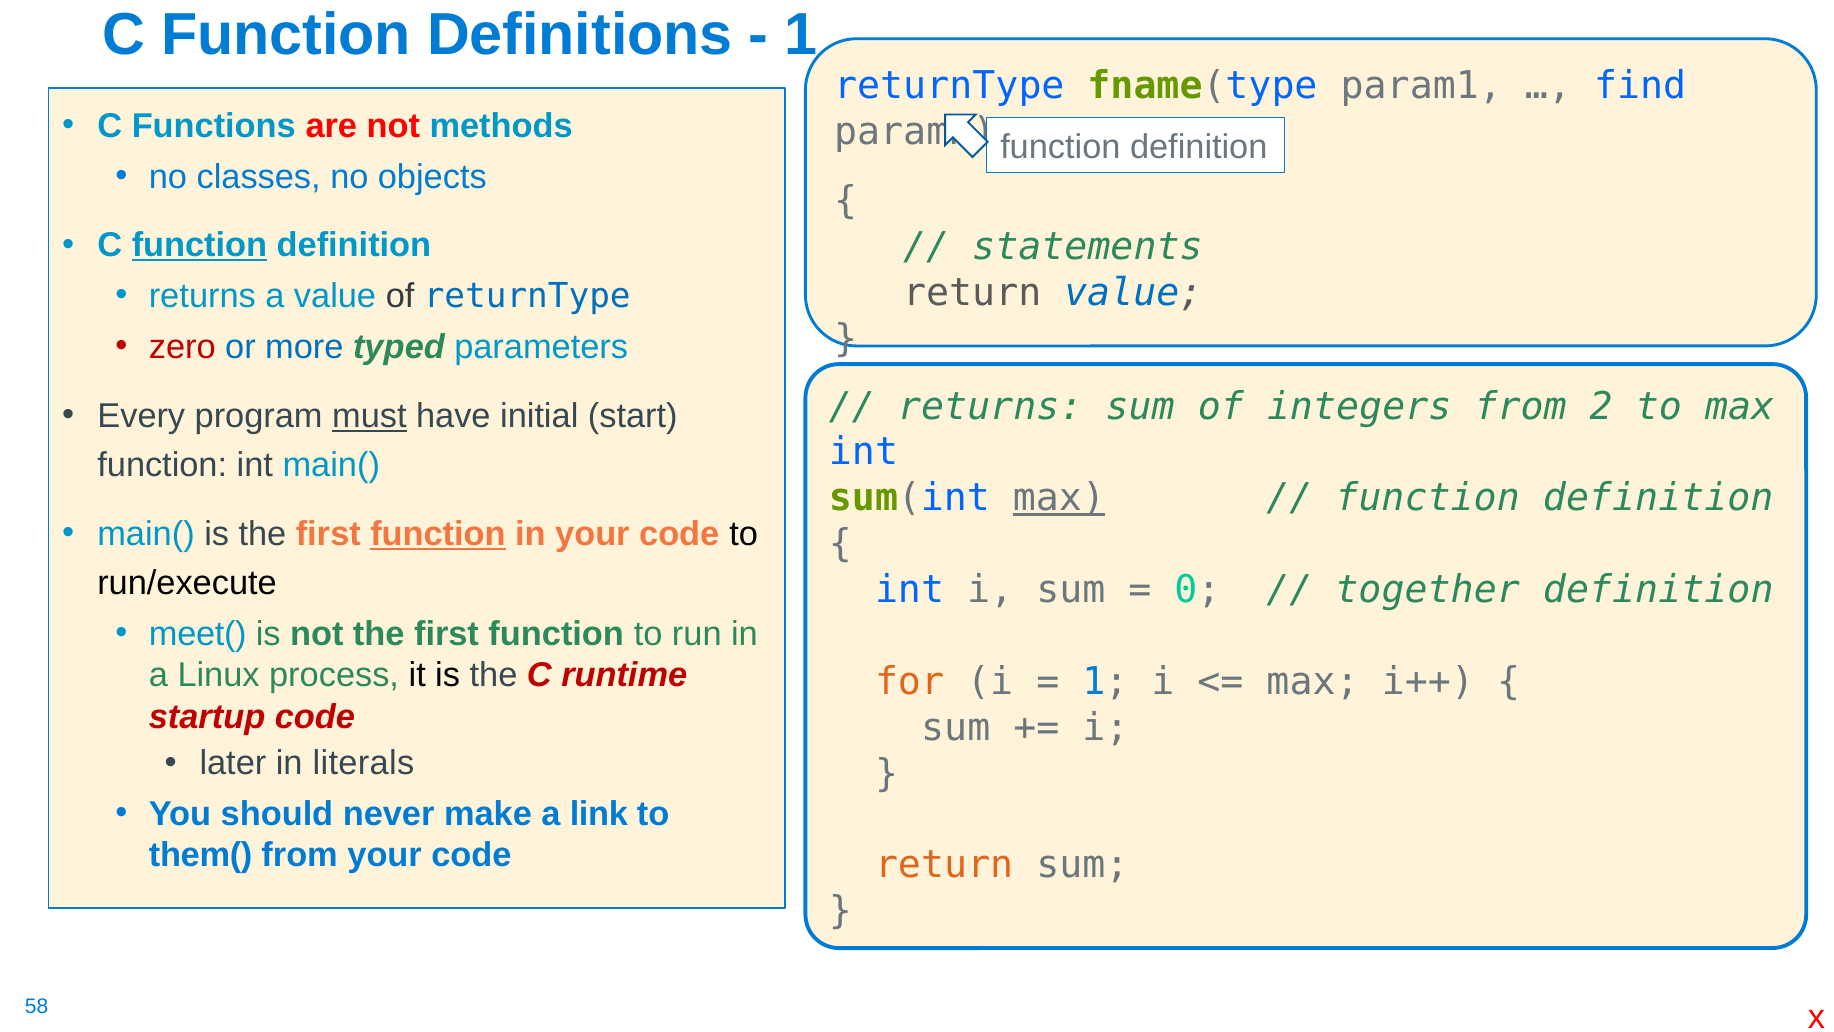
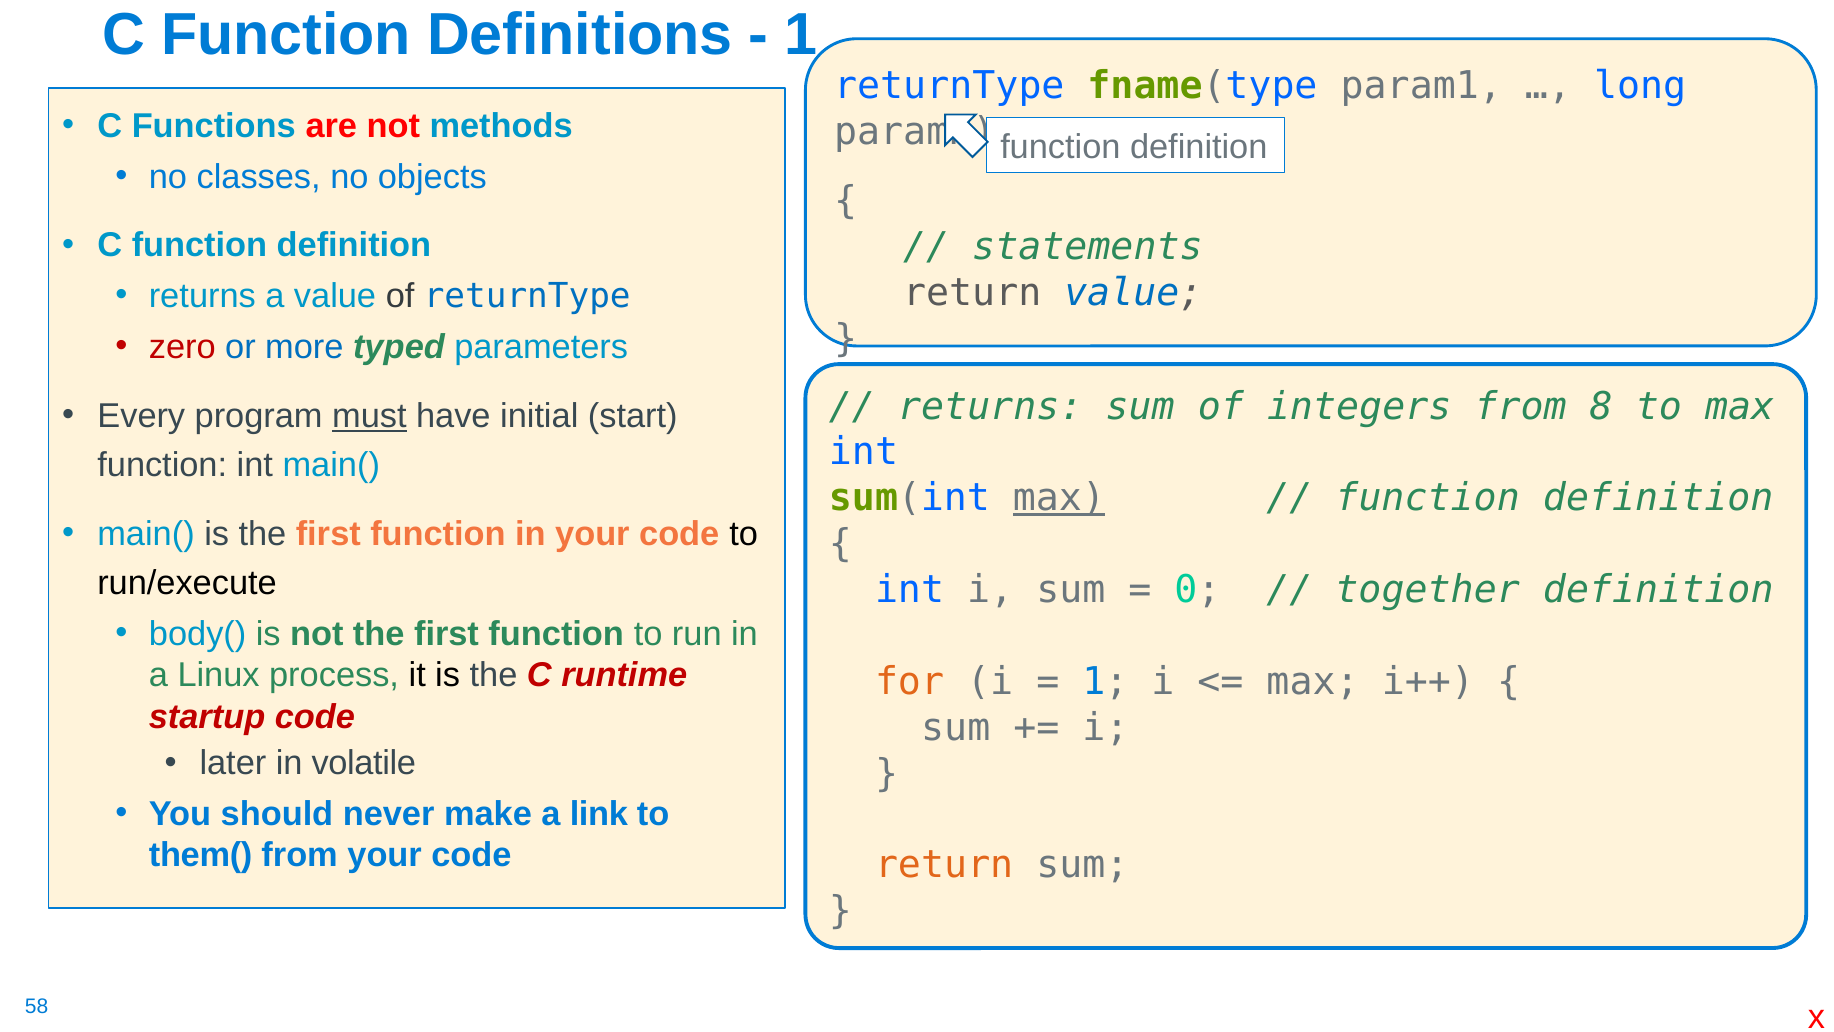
find: find -> long (1640, 86)
function underline: present -> none (199, 245)
2: 2 -> 8 (1601, 406)
function underline: present -> none (438, 534)
meet(: meet( -> body( (198, 634)
literals: literals -> volatile (364, 763)
